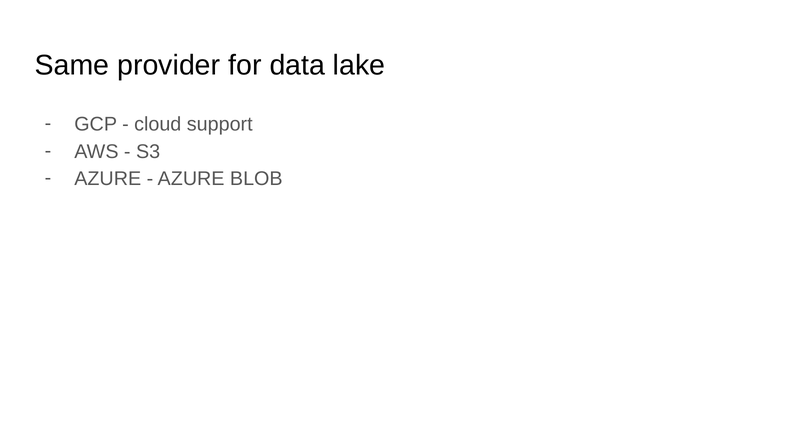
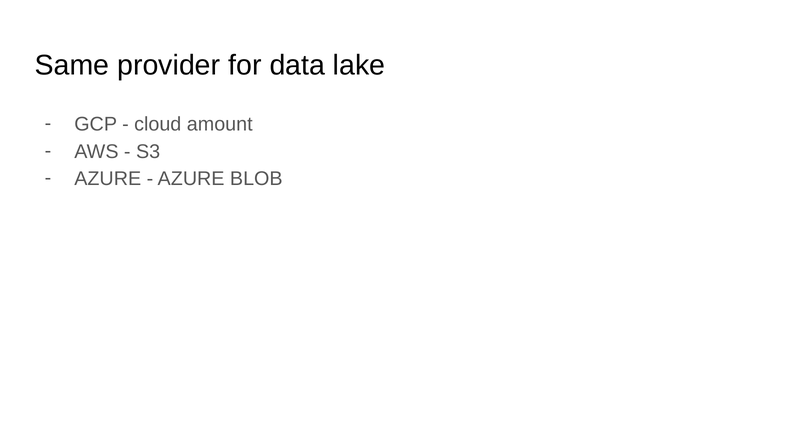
support: support -> amount (220, 124)
